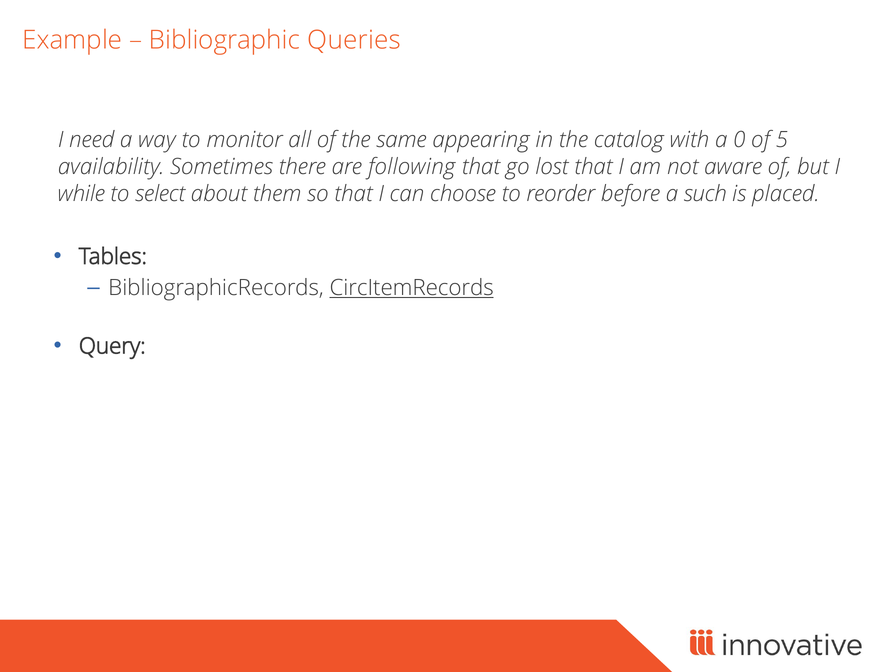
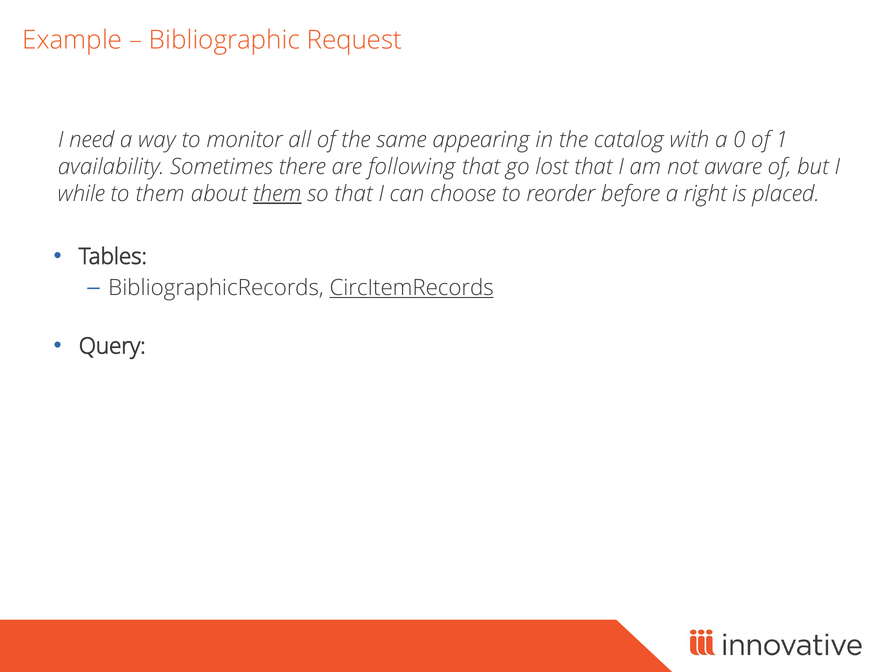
Queries: Queries -> Request (354, 40)
5: 5 -> 1 (782, 140)
to select: select -> them (160, 194)
them underline: none -> present (277, 194)
such: such -> right (705, 194)
